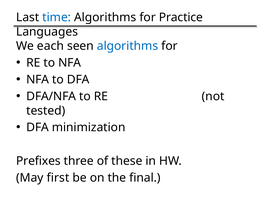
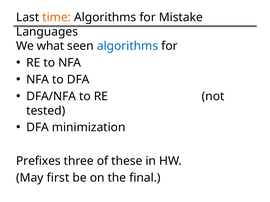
time colour: blue -> orange (57, 17)
Practice: Practice -> Mistake (181, 17)
each: each -> what (51, 46)
